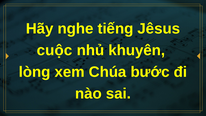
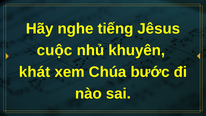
lòng: lòng -> khát (35, 72)
